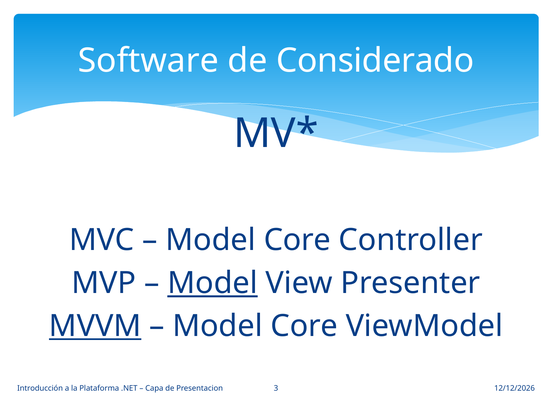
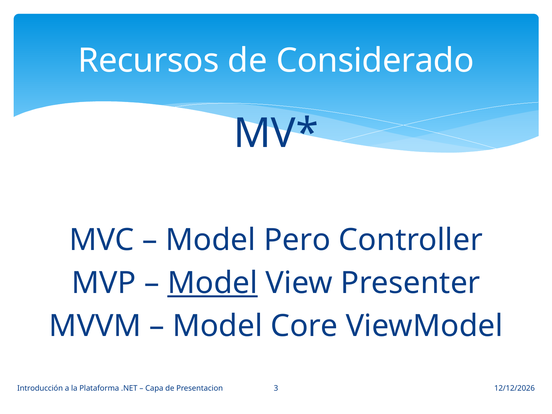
Software: Software -> Recursos (148, 61)
Core: Core -> Pero (297, 240)
MVVM underline: present -> none (95, 326)
